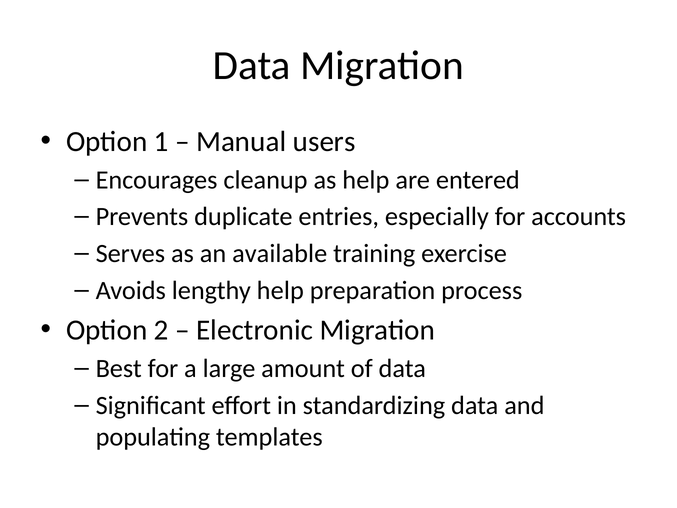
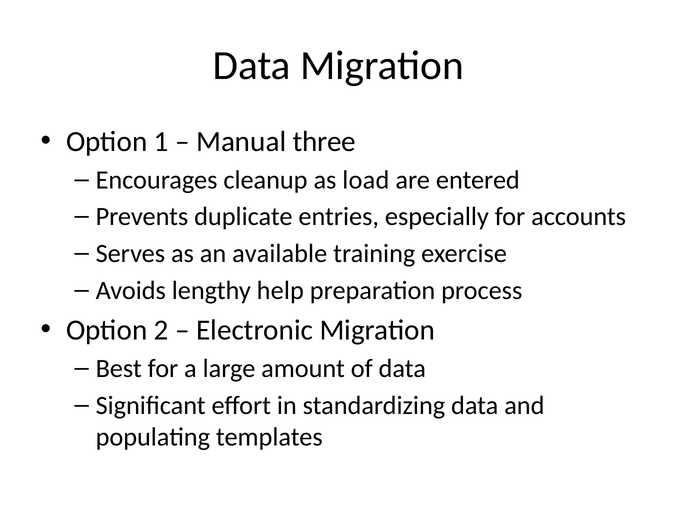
users: users -> three (324, 141)
as help: help -> load (366, 180)
